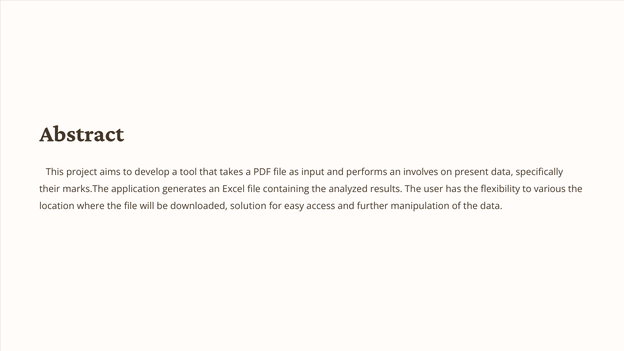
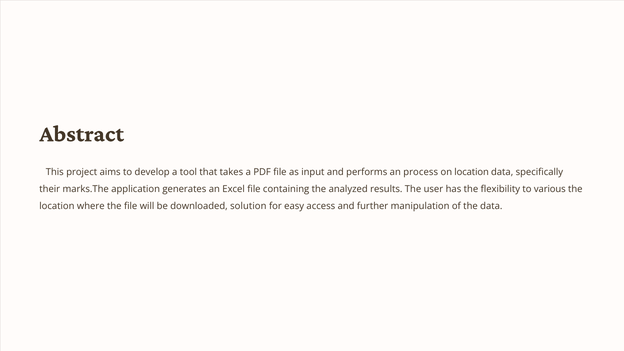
involves: involves -> process (421, 172)
on present: present -> location (472, 172)
